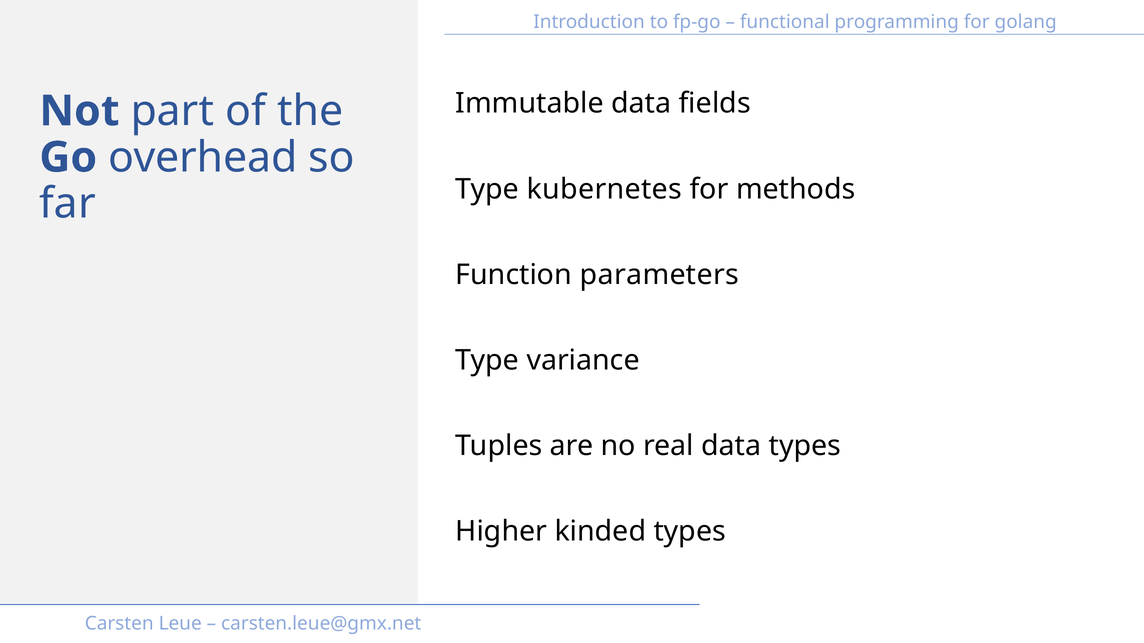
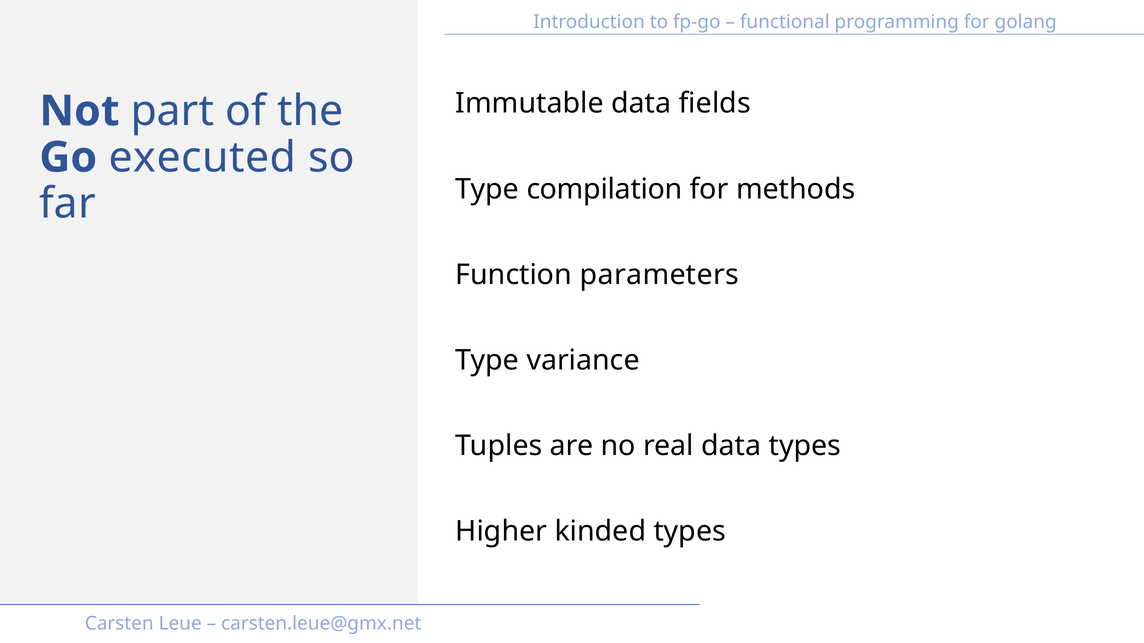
overhead: overhead -> executed (202, 158)
kubernetes: kubernetes -> compilation (605, 189)
